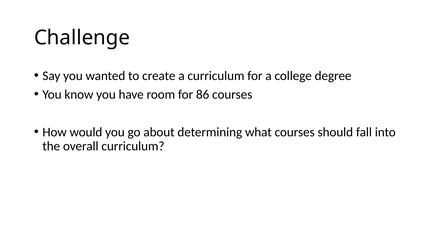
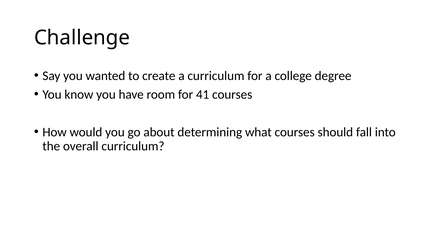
86: 86 -> 41 (203, 94)
